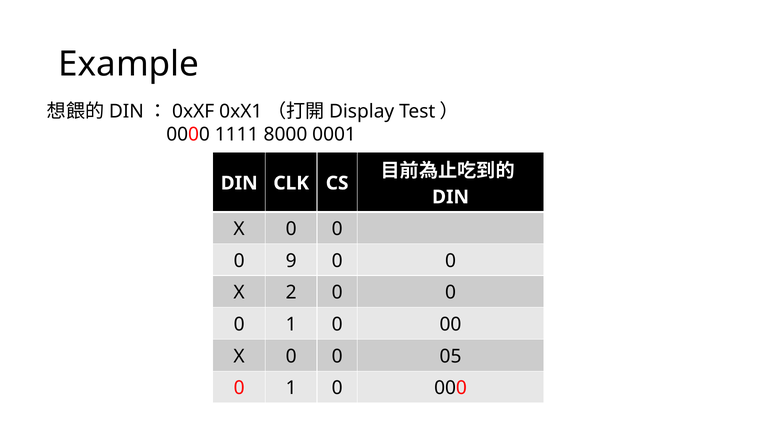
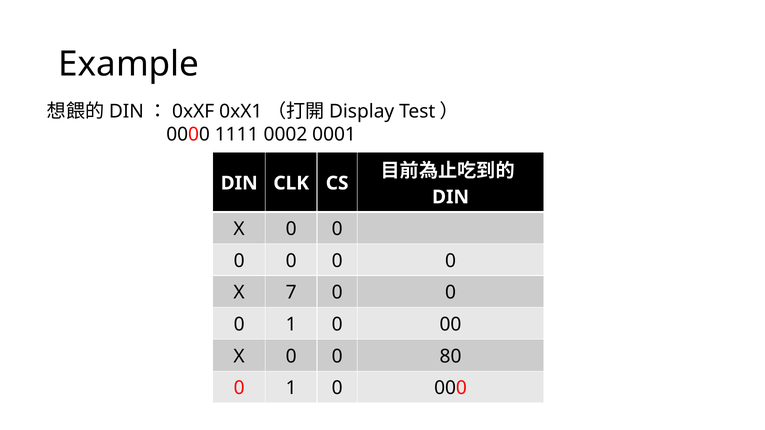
8000: 8000 -> 0002 (285, 134)
9: 9 -> 0 (291, 261)
2: 2 -> 7 (291, 293)
05: 05 -> 80 (451, 357)
